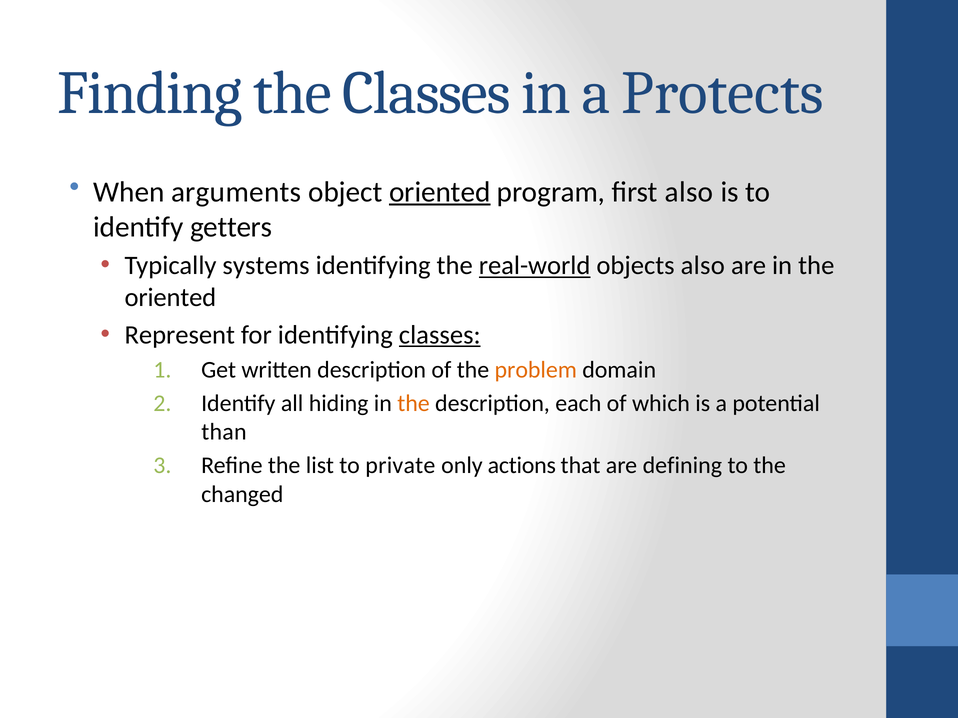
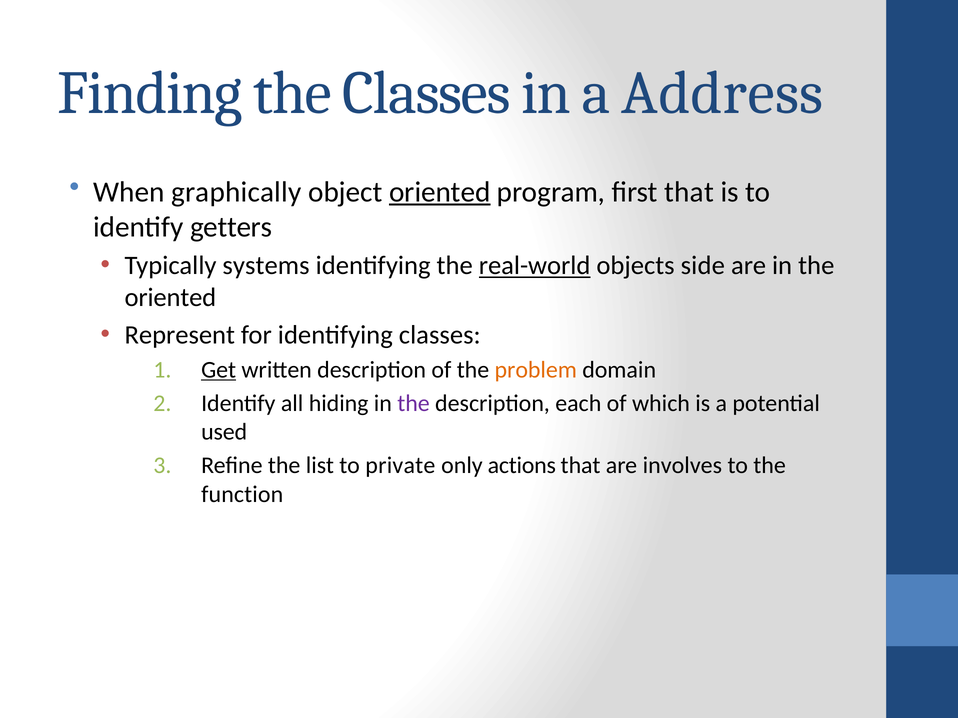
Protects: Protects -> Address (722, 93)
arguments: arguments -> graphically (236, 192)
first also: also -> that (689, 192)
objects also: also -> side (703, 266)
classes underline: present -> none (440, 335)
Get underline: none -> present (219, 370)
the colour: orange -> purple (414, 404)
than: than -> used (224, 432)
defining: defining -> involves (682, 466)
changed: changed -> function (242, 495)
